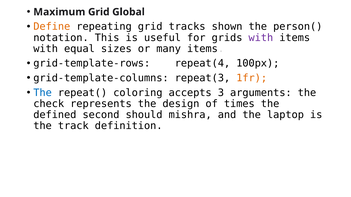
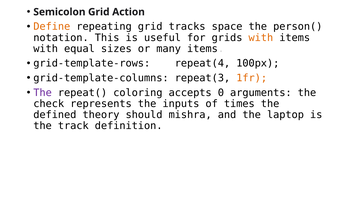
Maximum: Maximum -> Semicolon (59, 12)
Global: Global -> Action (129, 12)
shown: shown -> space (227, 27)
with colour: purple -> orange (261, 38)
The colour: blue -> purple (43, 93)
3: 3 -> 0 (221, 93)
design: design -> inputs (181, 104)
second: second -> theory (101, 115)
